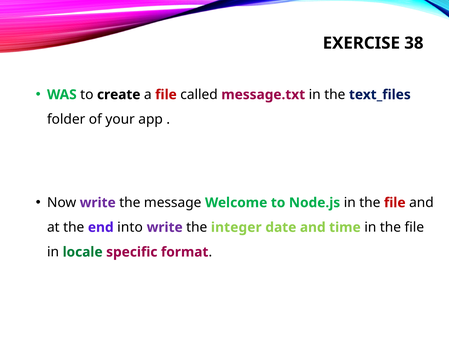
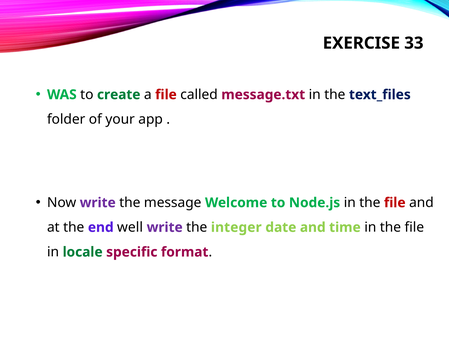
38: 38 -> 33 (414, 43)
create colour: black -> green (119, 95)
into: into -> well (130, 227)
